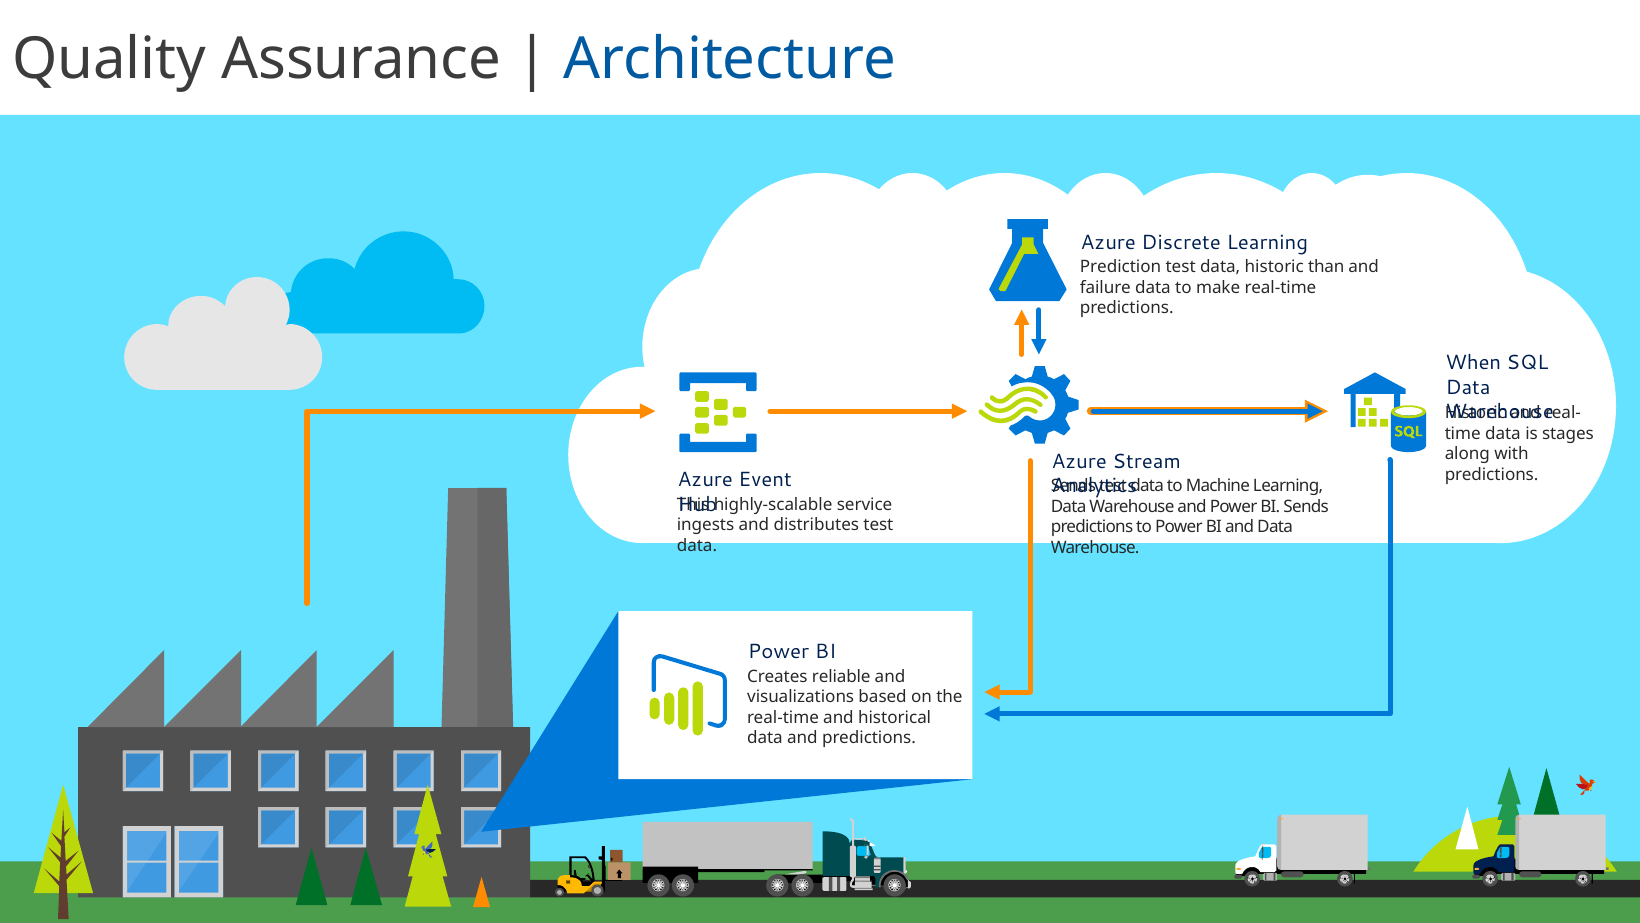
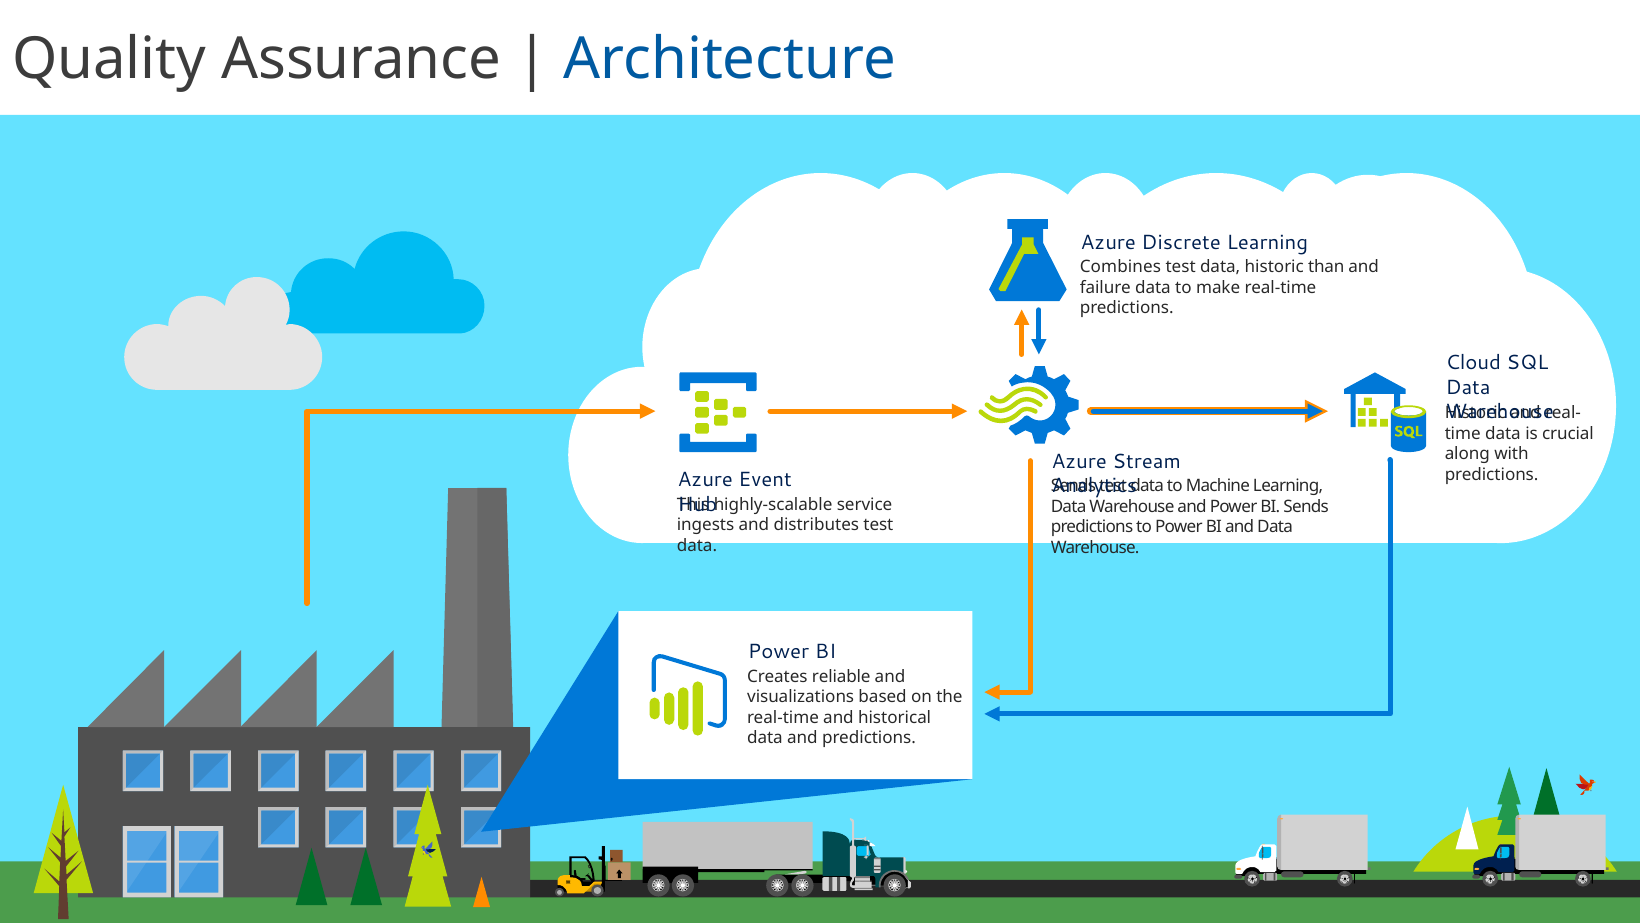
Prediction: Prediction -> Combines (1120, 267)
When: When -> Cloud (1473, 363)
stages: stages -> crucial (1568, 434)
